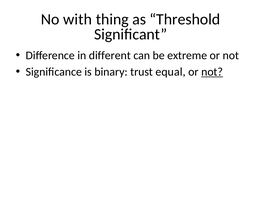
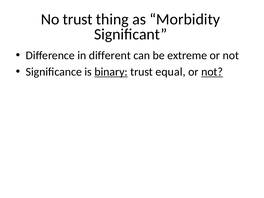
No with: with -> trust (78, 19)
Threshold: Threshold -> Morbidity (185, 19)
binary underline: none -> present (111, 72)
